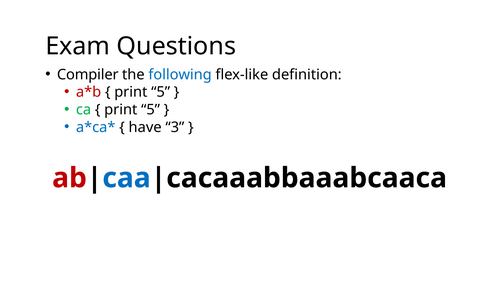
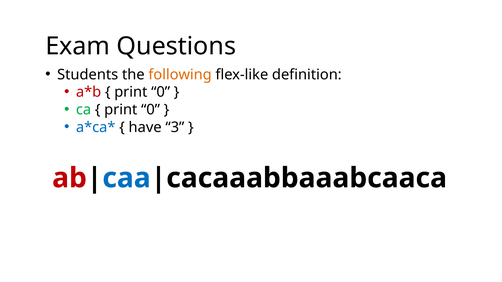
Compiler: Compiler -> Students (88, 75)
following colour: blue -> orange (180, 75)
5: 5 -> 0 (161, 92)
5: 5 -> 0 (151, 110)
